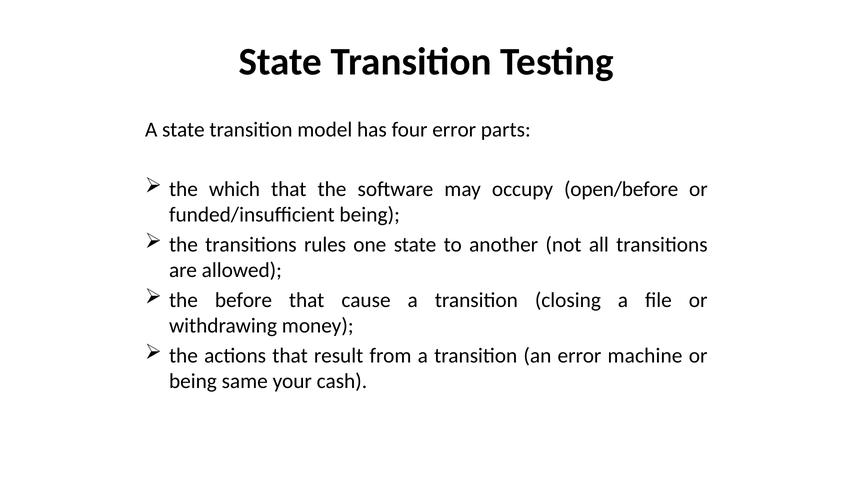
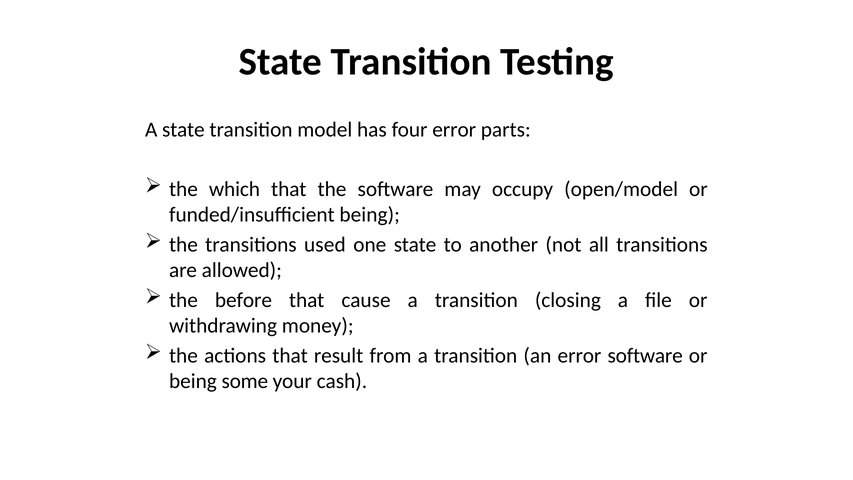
open/before: open/before -> open/model (621, 189)
rules: rules -> used (325, 245)
error machine: machine -> software (645, 355)
same: same -> some (245, 381)
